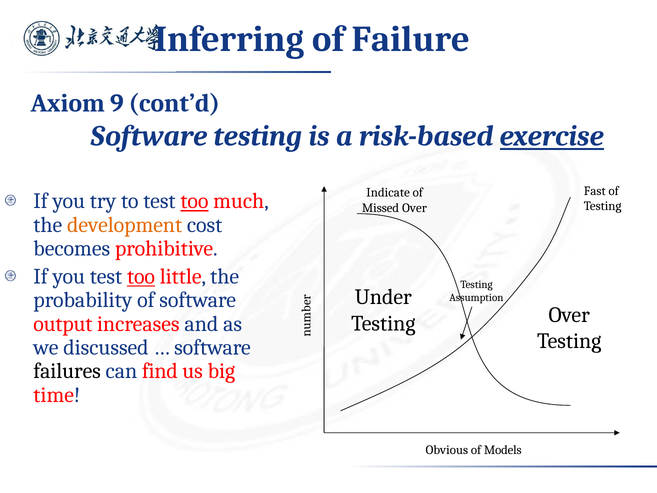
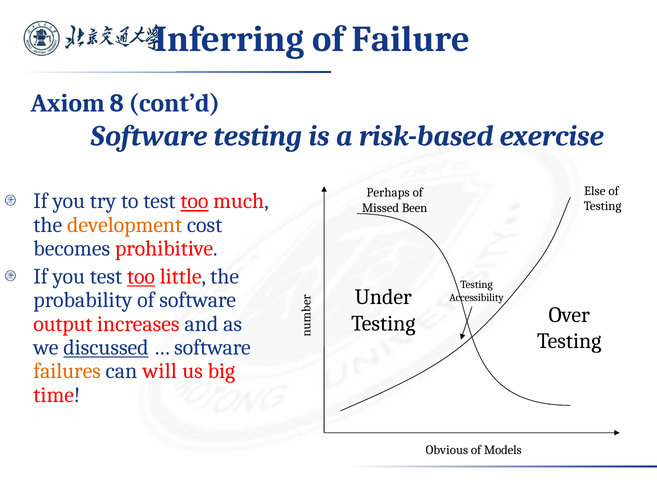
9: 9 -> 8 (117, 103)
exercise underline: present -> none (552, 136)
Fast: Fast -> Else (595, 191)
Indicate: Indicate -> Perhaps (388, 192)
Missed Over: Over -> Been (415, 208)
Assumption: Assumption -> Accessibility (477, 297)
discussed underline: none -> present (106, 347)
failures colour: black -> orange (67, 371)
find: find -> will (160, 371)
